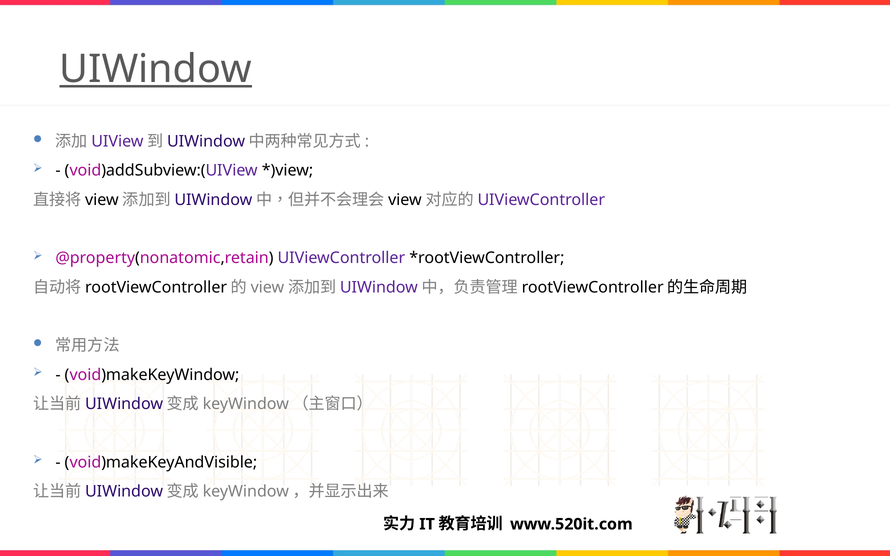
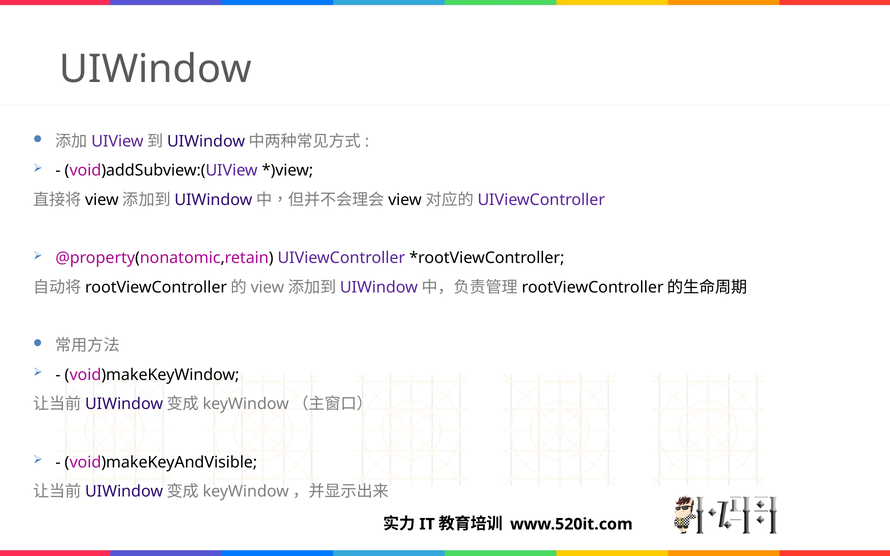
UIWindow underline: present -> none (156, 69)
